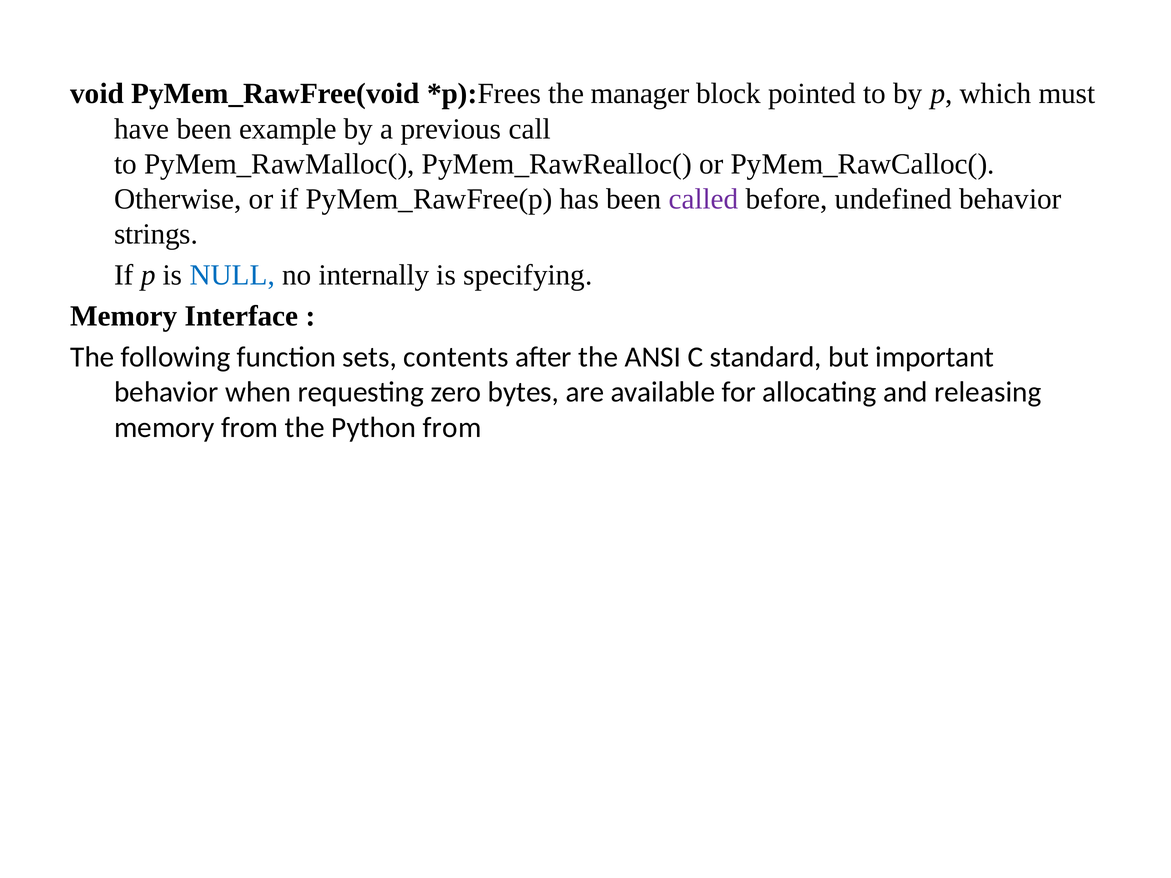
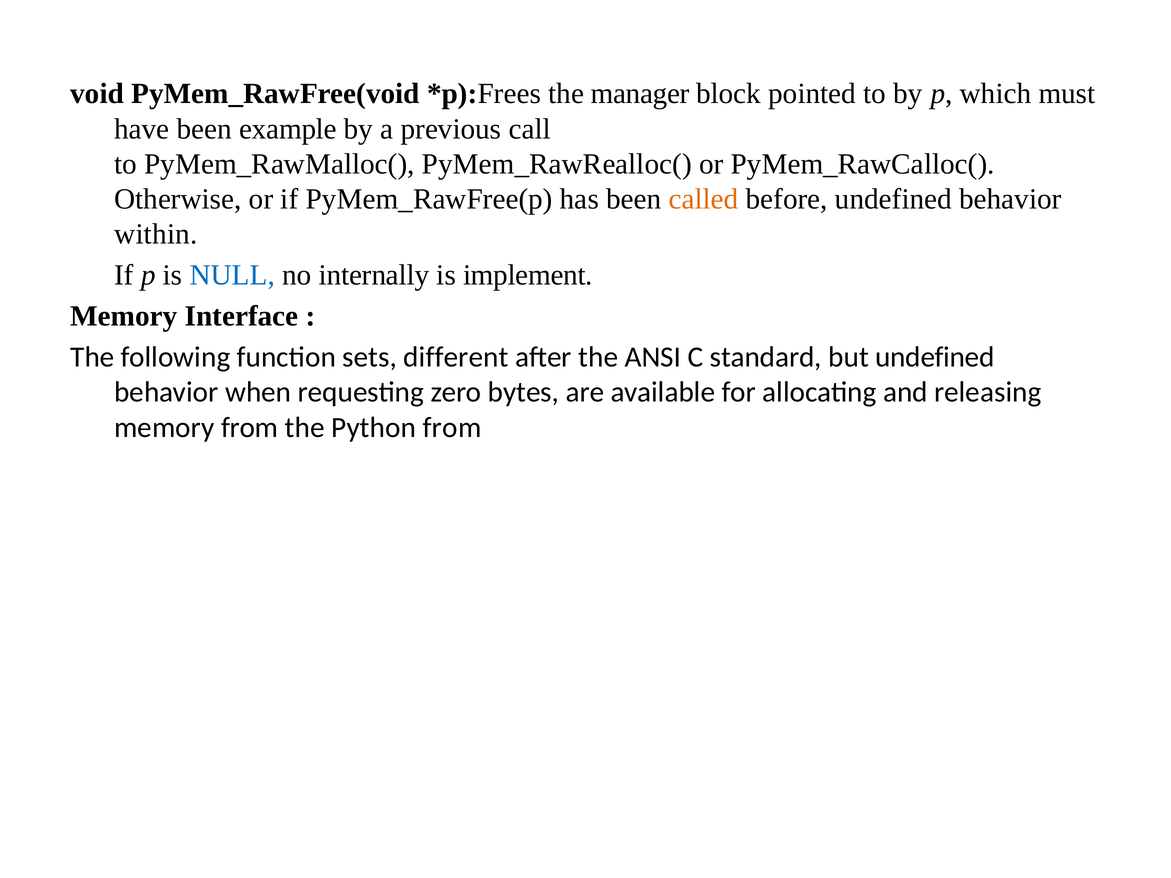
called colour: purple -> orange (704, 199)
strings: strings -> within (156, 234)
specifying: specifying -> implement (528, 275)
contents: contents -> different (456, 357)
but important: important -> undefined (935, 357)
